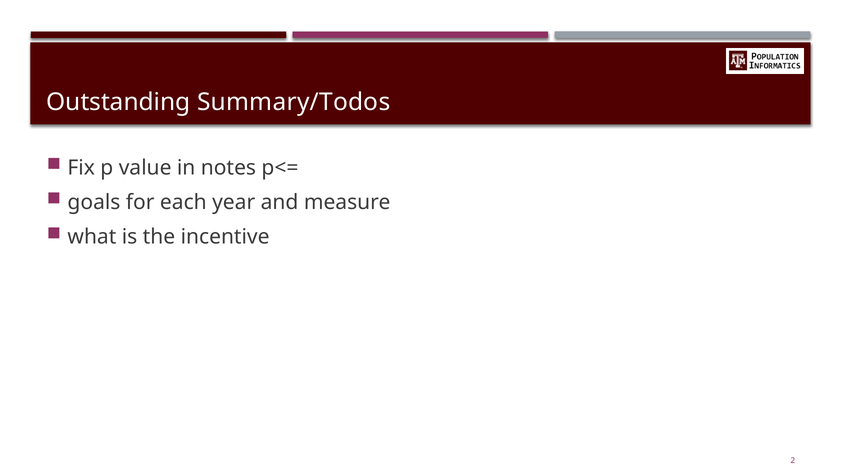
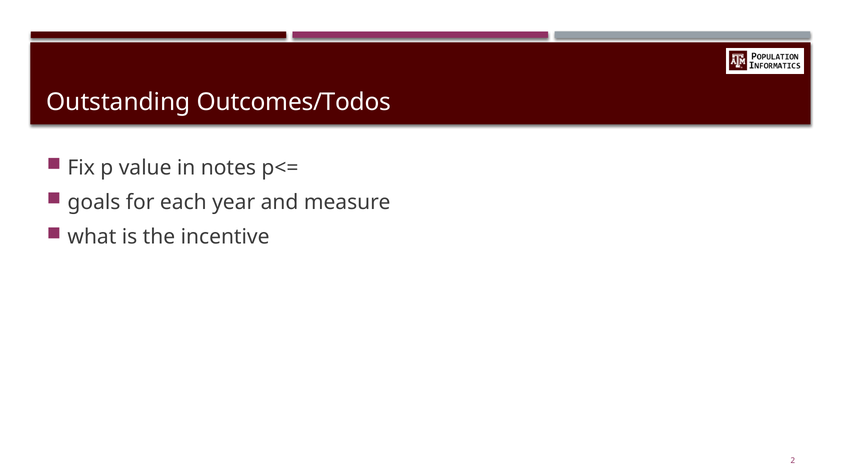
Summary/Todos: Summary/Todos -> Outcomes/Todos (294, 102)
